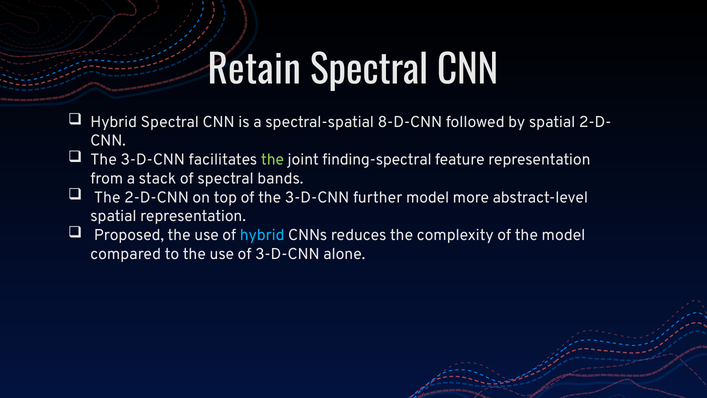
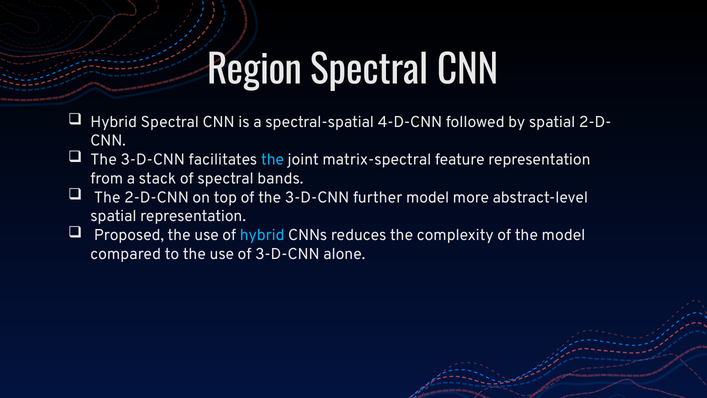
Retain: Retain -> Region (255, 71)
8-D-CNN: 8-D-CNN -> 4-D-CNN (410, 122)
the colour: light green -> light blue (272, 160)
finding-spectral: finding-spectral -> matrix-spectral (377, 160)
